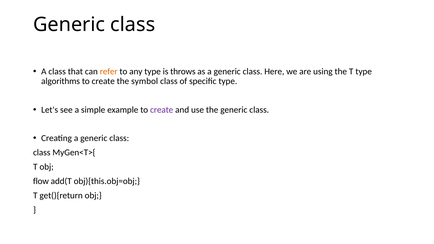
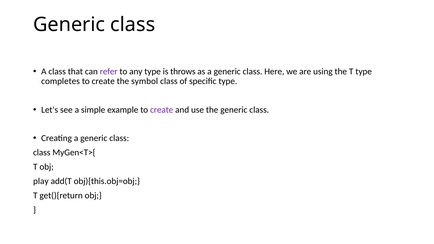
refer colour: orange -> purple (109, 71)
algorithms: algorithms -> completes (61, 81)
flow: flow -> play (41, 181)
